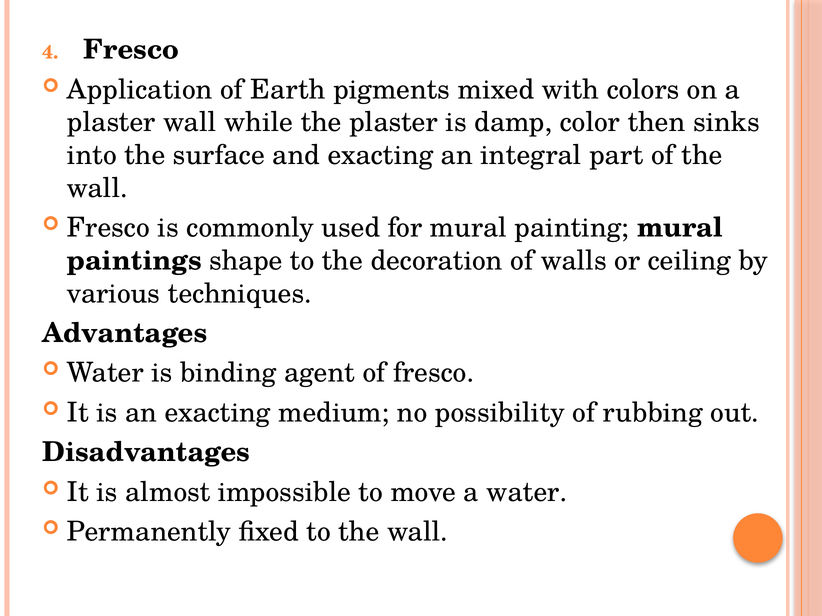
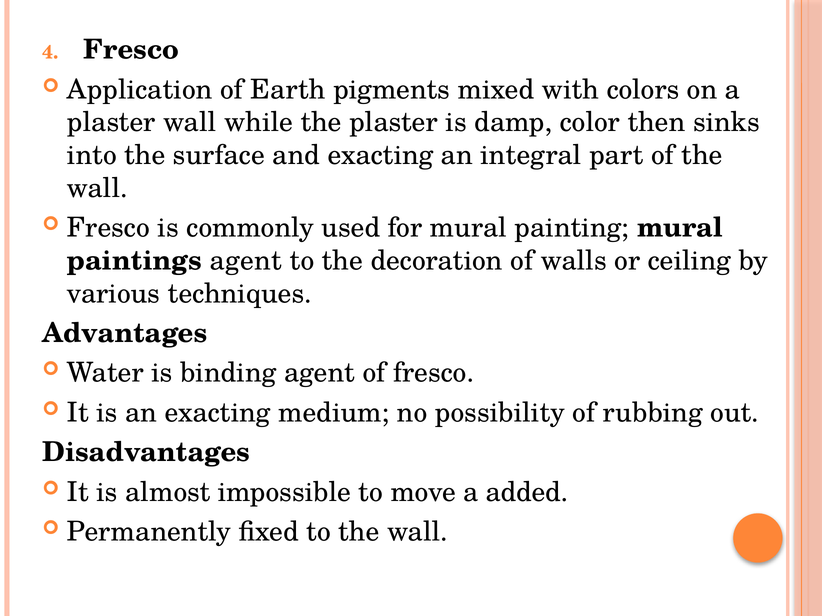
paintings shape: shape -> agent (246, 261)
a water: water -> added (527, 492)
